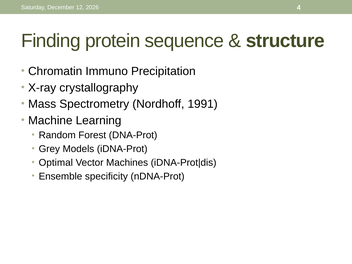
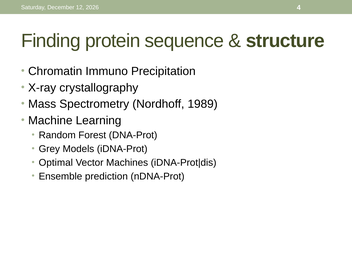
1991: 1991 -> 1989 (203, 104)
specificity: specificity -> prediction (106, 176)
